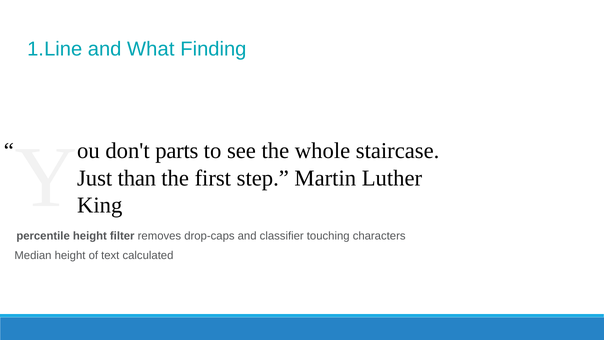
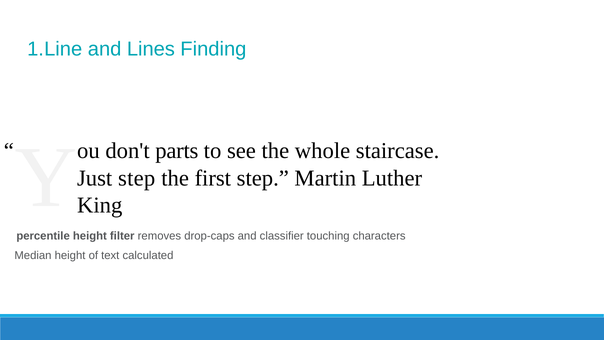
What: What -> Lines (151, 49)
Just than: than -> step (137, 178)
